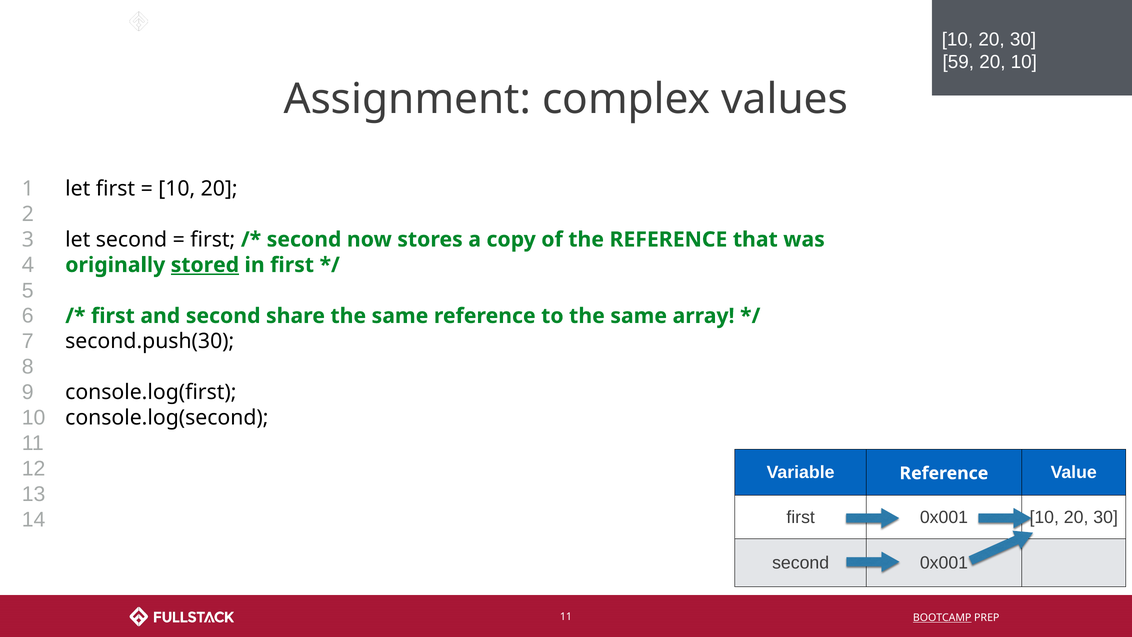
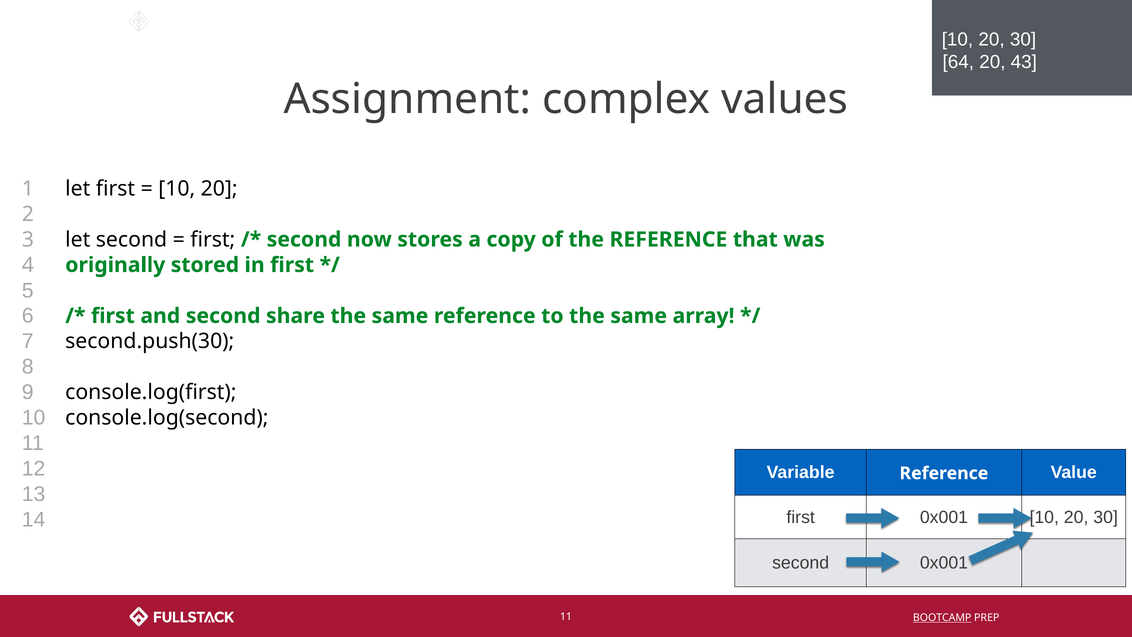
59: 59 -> 64 (958, 62)
20 10: 10 -> 43 (1024, 62)
stored underline: present -> none (205, 265)
